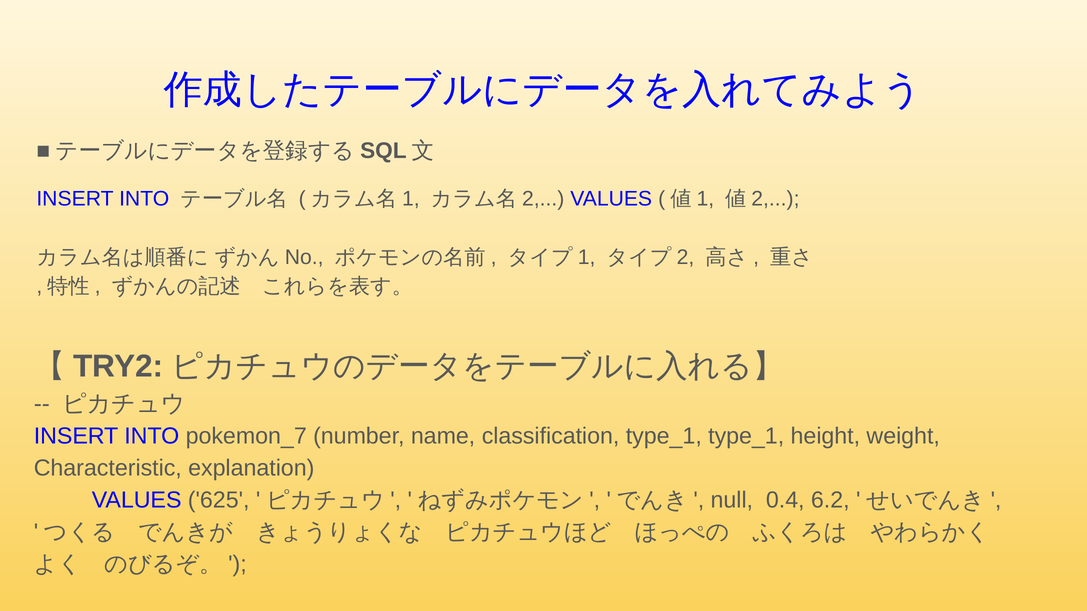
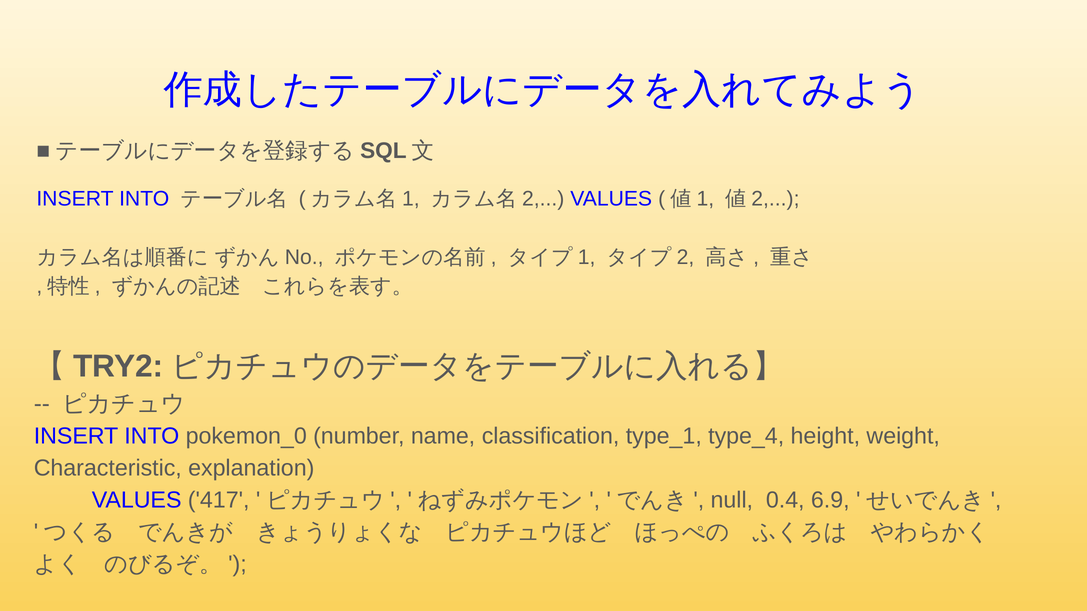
pokemon_7: pokemon_7 -> pokemon_0 (246, 437)
type_1 type_1: type_1 -> type_4 (746, 437)
625: 625 -> 417 (219, 500)
6.2: 6.2 -> 6.9 (830, 500)
